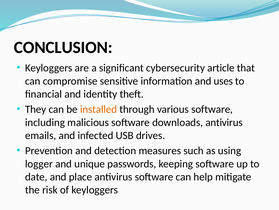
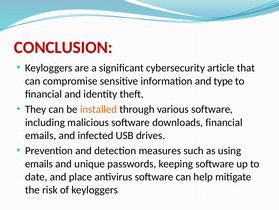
CONCLUSION colour: black -> red (63, 47)
uses: uses -> type (223, 81)
downloads antivirus: antivirus -> financial (224, 122)
logger: logger -> emails (39, 163)
